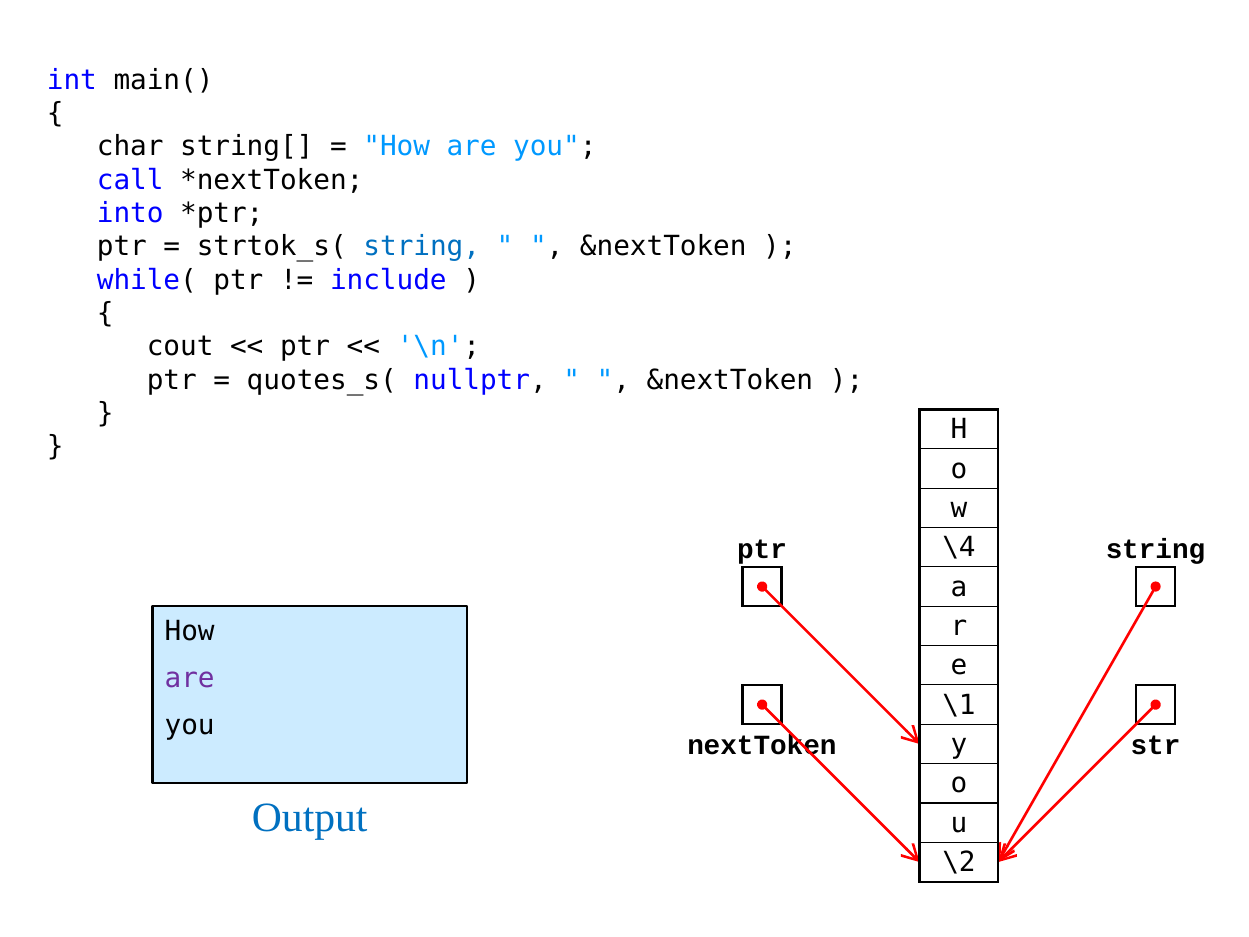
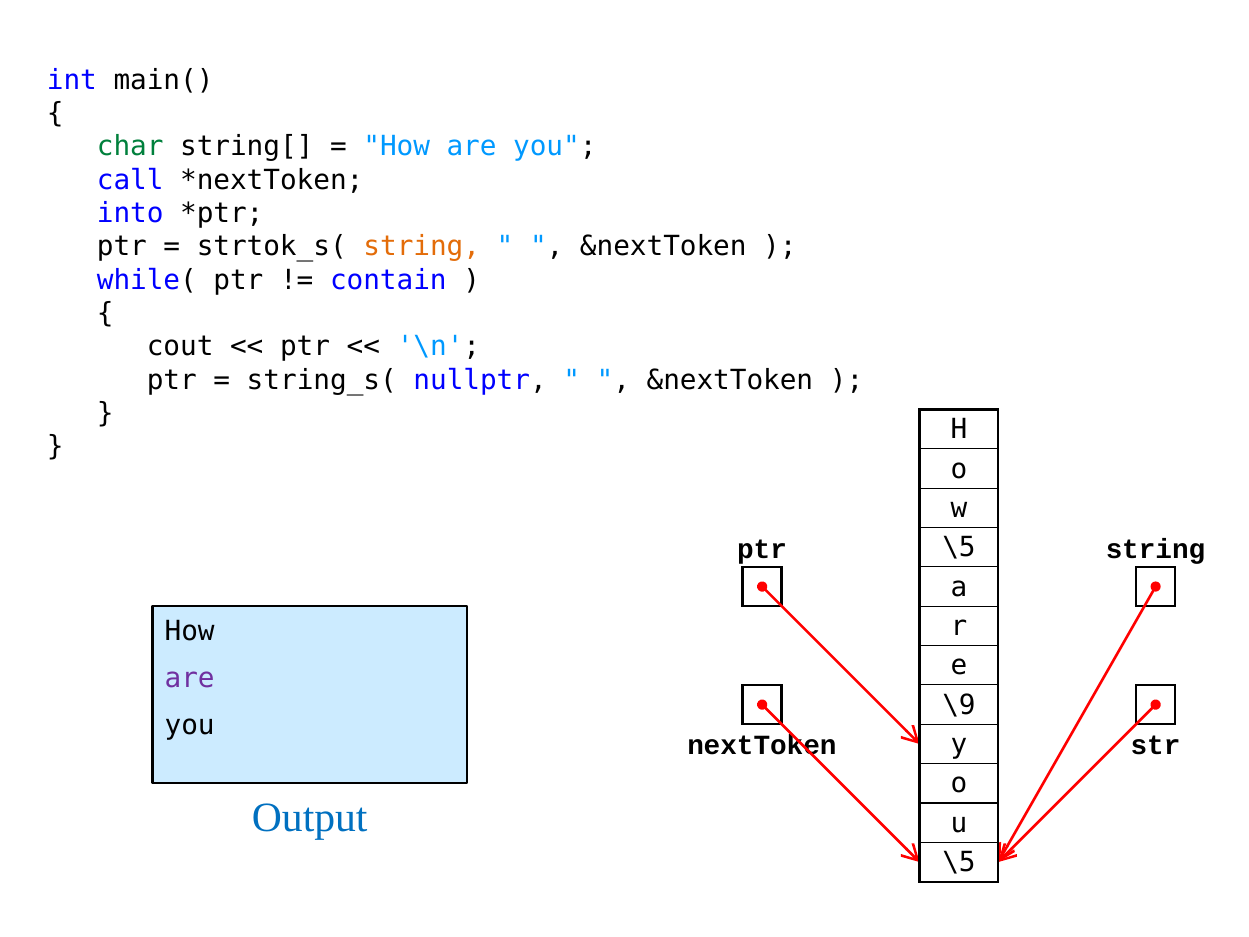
char colour: black -> green (130, 147)
string colour: blue -> orange (422, 247)
include: include -> contain (388, 280)
quotes_s(: quotes_s( -> string_s( (322, 380)
\4: \4 -> \5 (959, 547)
\1: \1 -> \9 (959, 705)
\2: \2 -> \5 (959, 862)
